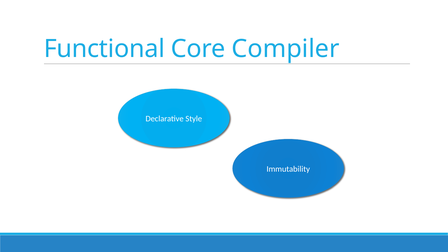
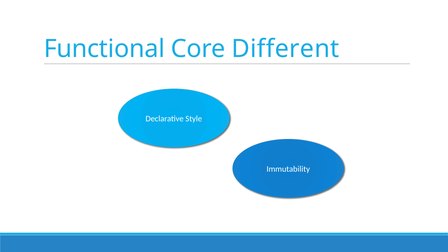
Compiler: Compiler -> Different (285, 49)
